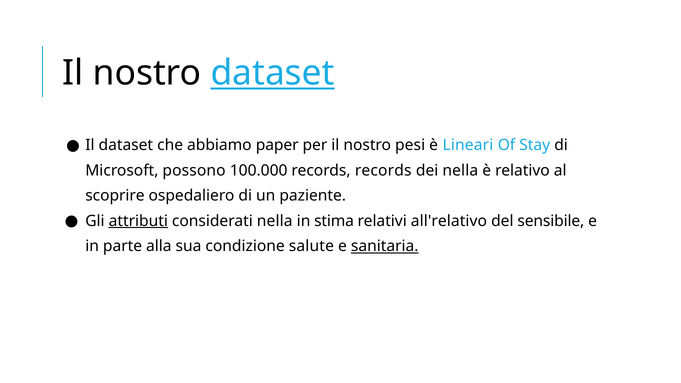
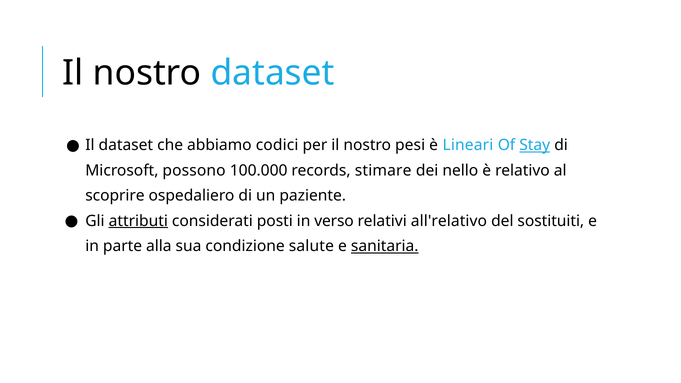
dataset underline: present -> none (273, 73)
paper: paper -> codici (277, 145)
Stay underline: none -> present (535, 145)
records records: records -> stimare (383, 171)
dei nella: nella -> nello (460, 171)
considerati nella: nella -> posti (275, 221)
stima: stima -> verso (334, 221)
sensibile: sensibile -> sostituiti (551, 221)
